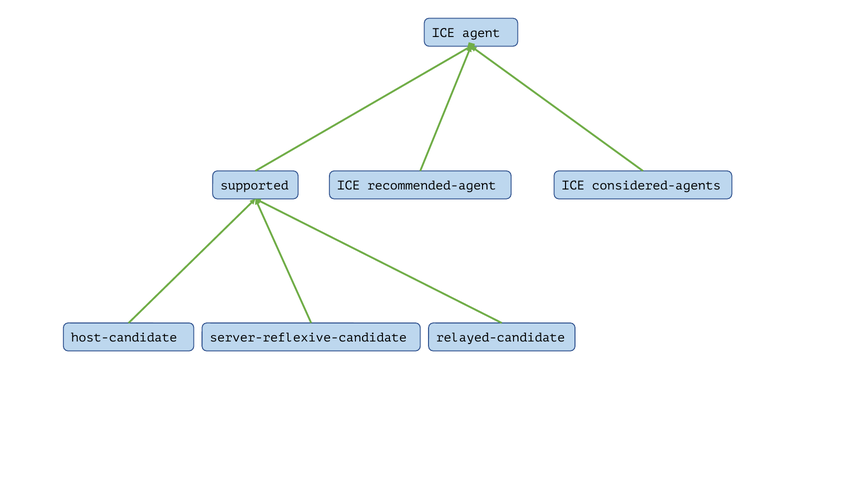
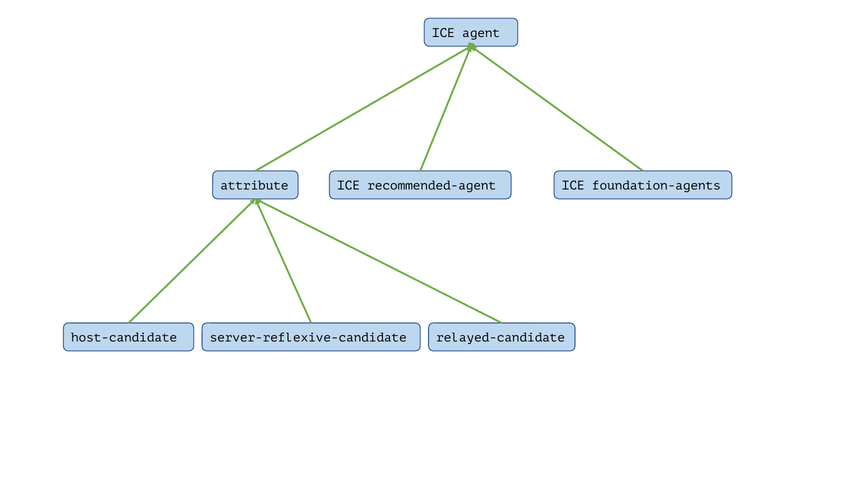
supported: supported -> attribute (254, 186)
considered-agents: considered-agents -> foundation-agents (656, 186)
